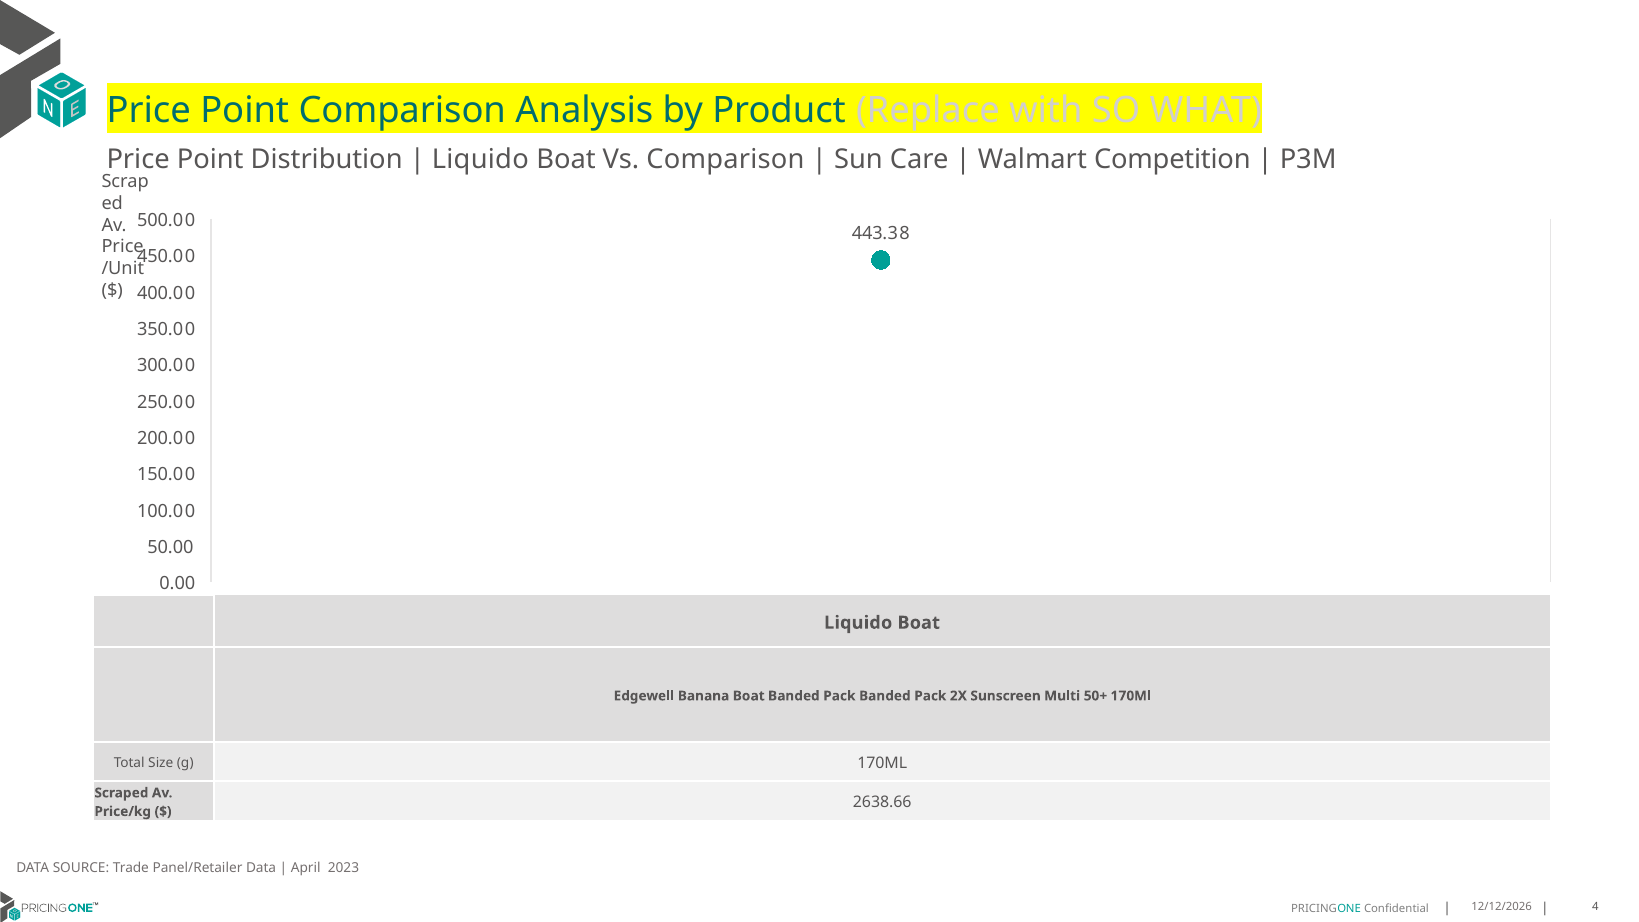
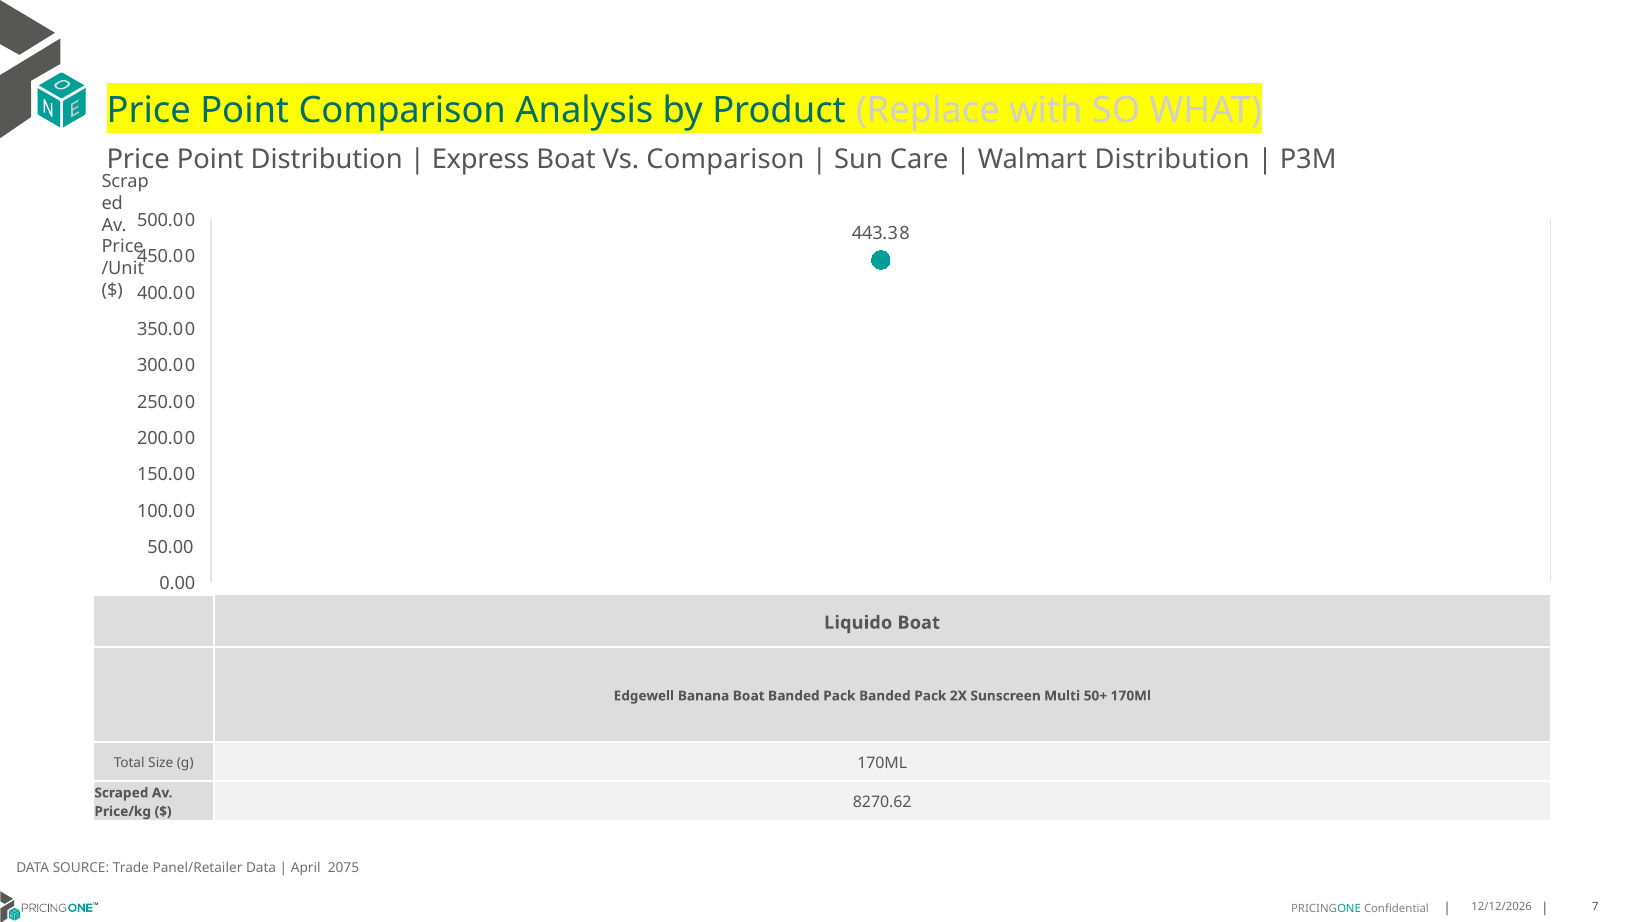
Liquido: Liquido -> Express (481, 160)
Walmart Competition: Competition -> Distribution (1172, 160)
2638.66: 2638.66 -> 8270.62 (882, 802)
2023: 2023 -> 2075 (343, 868)
4: 4 -> 7 (1595, 906)
